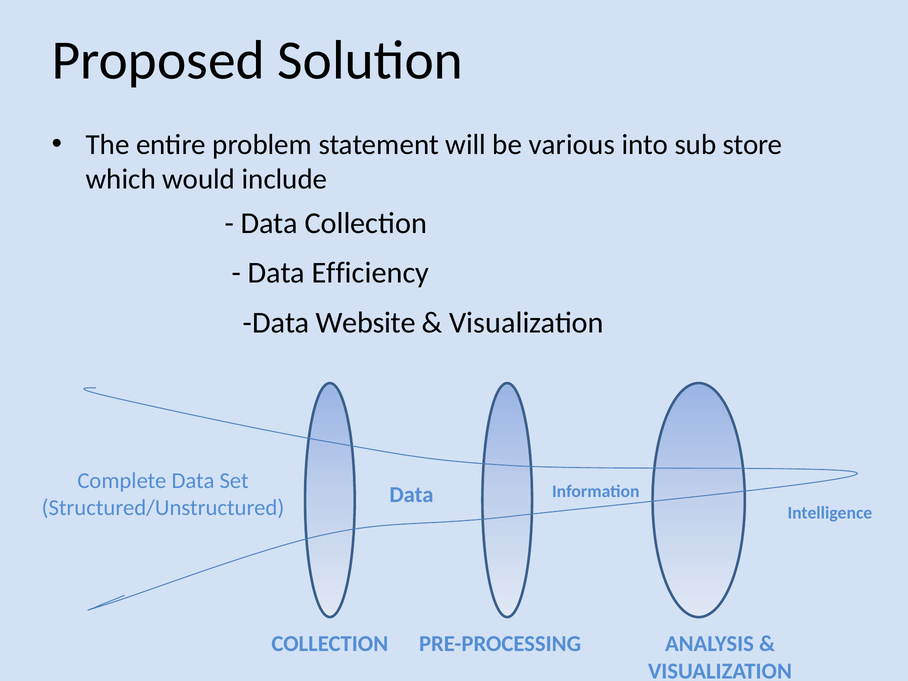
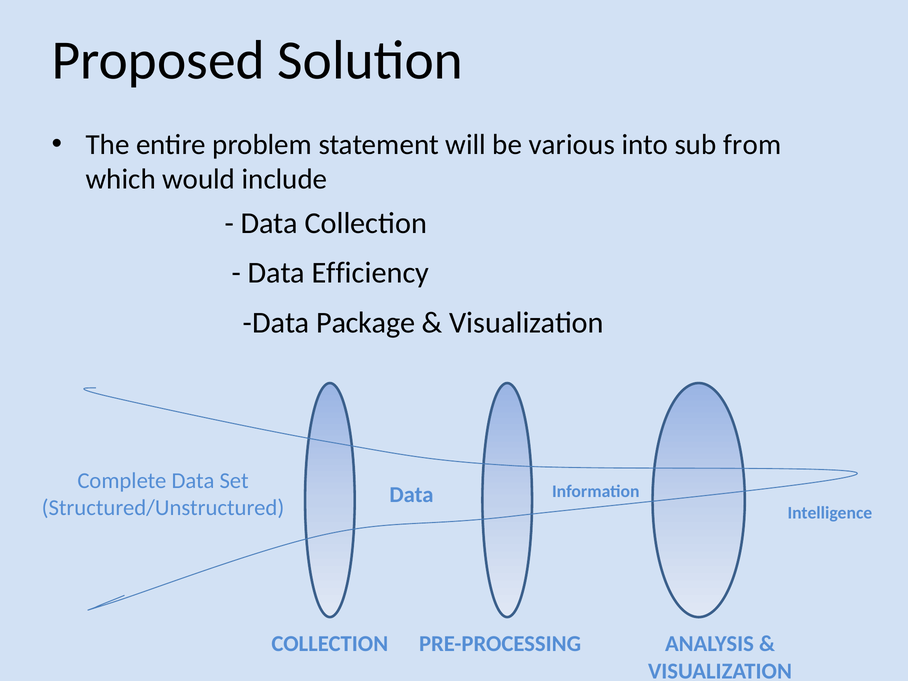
store: store -> from (752, 145)
Website: Website -> Package (366, 323)
